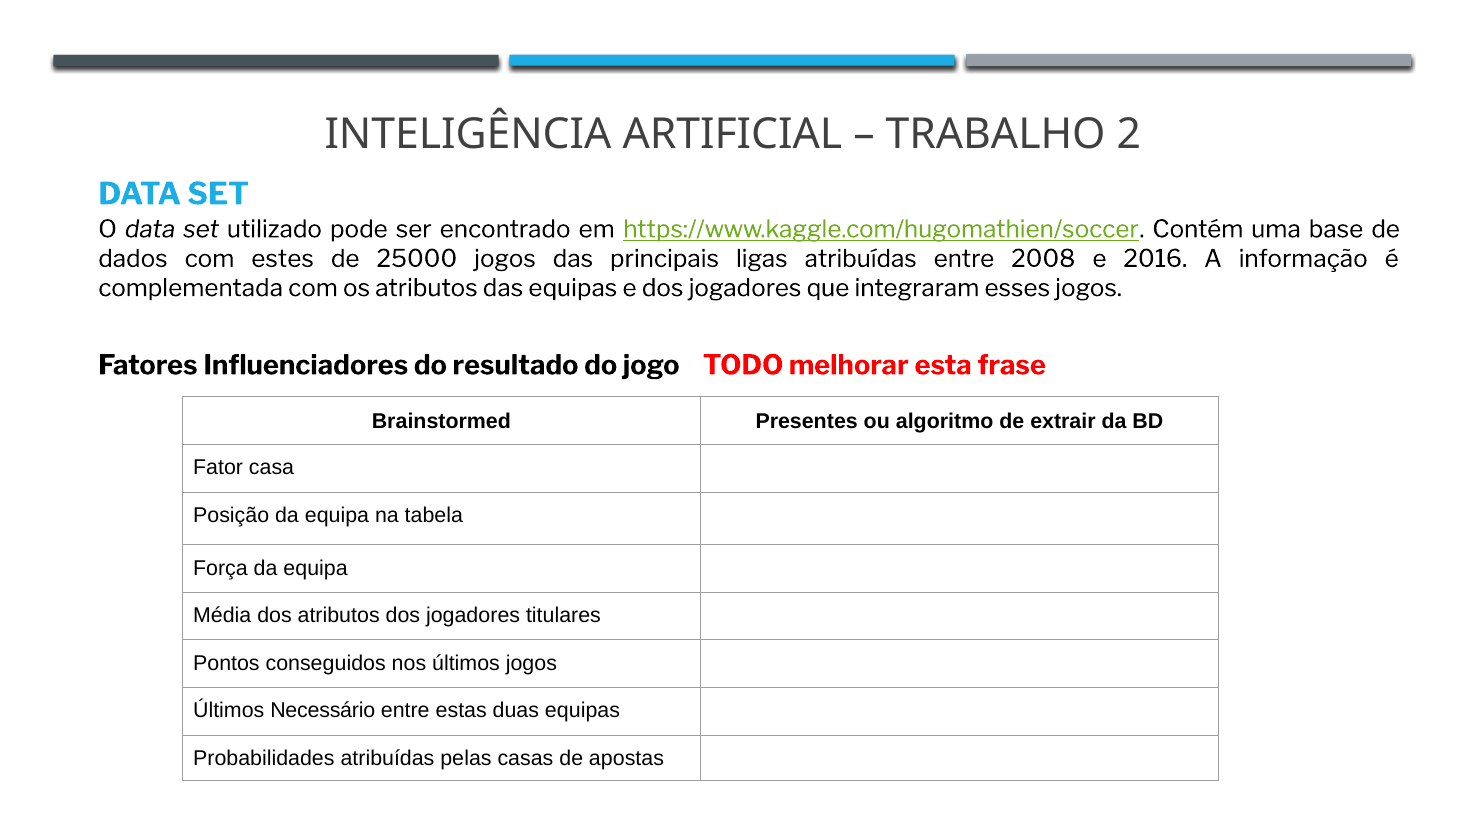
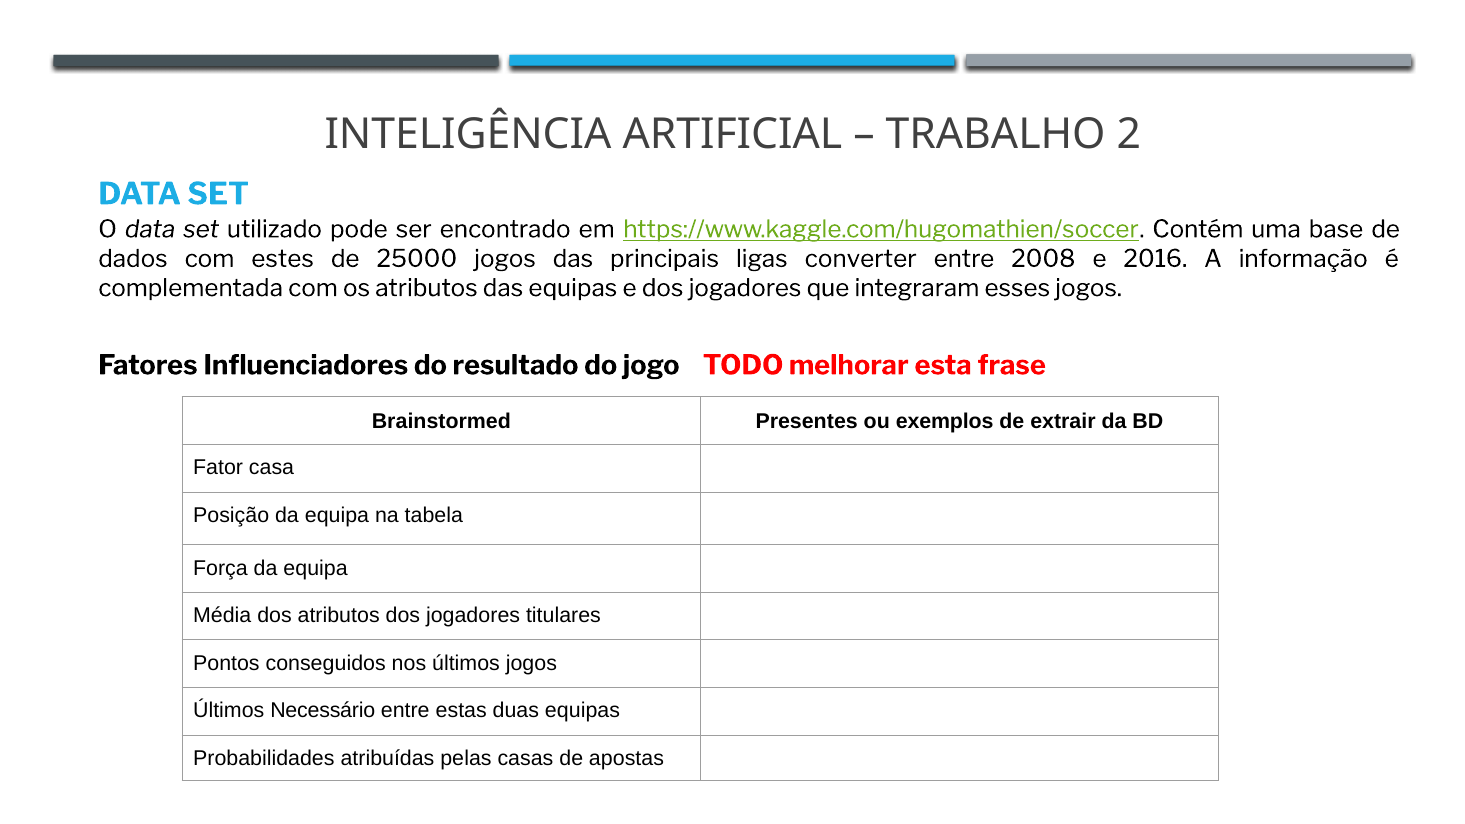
ligas atribuídas: atribuídas -> converter (861, 259)
algoritmo: algoritmo -> exemplos (945, 421)
